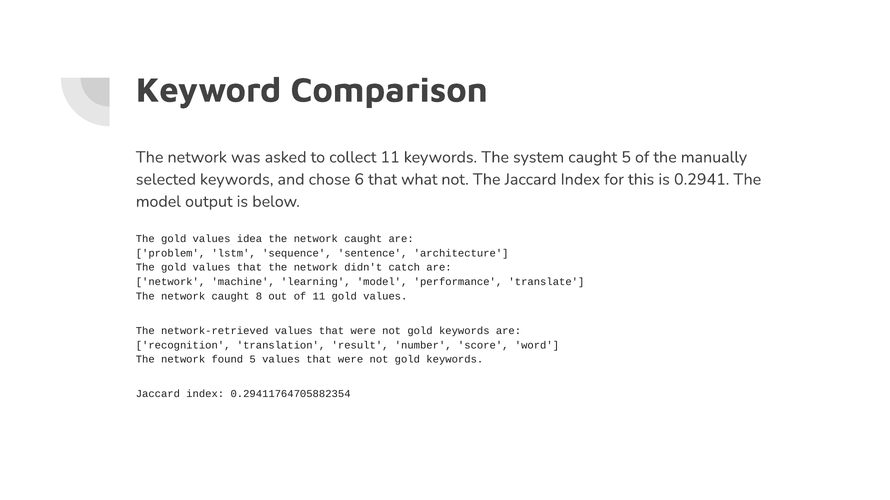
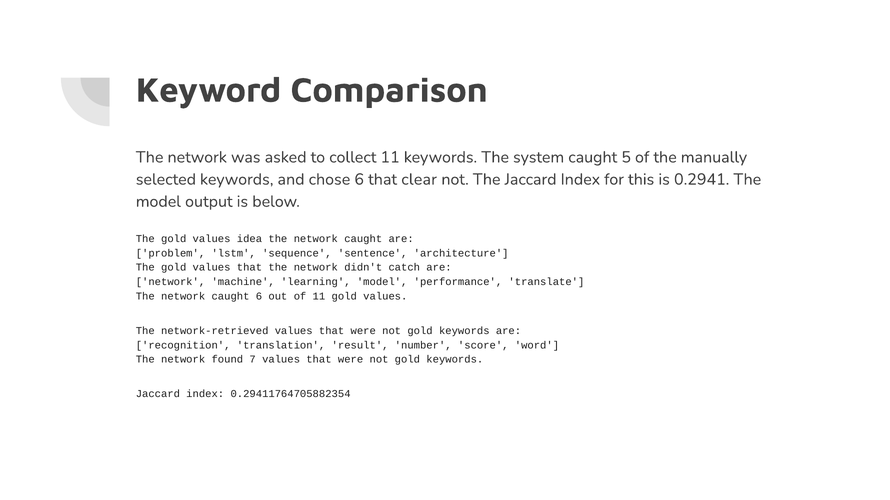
what: what -> clear (419, 180)
caught 8: 8 -> 6 (259, 297)
found 5: 5 -> 7 (253, 360)
